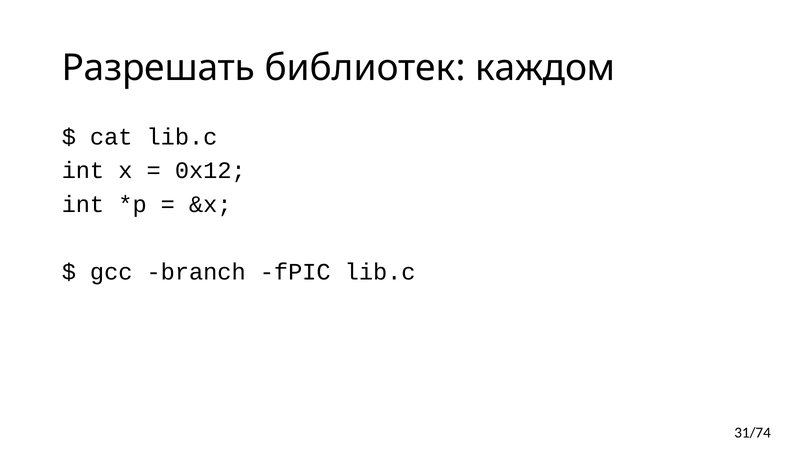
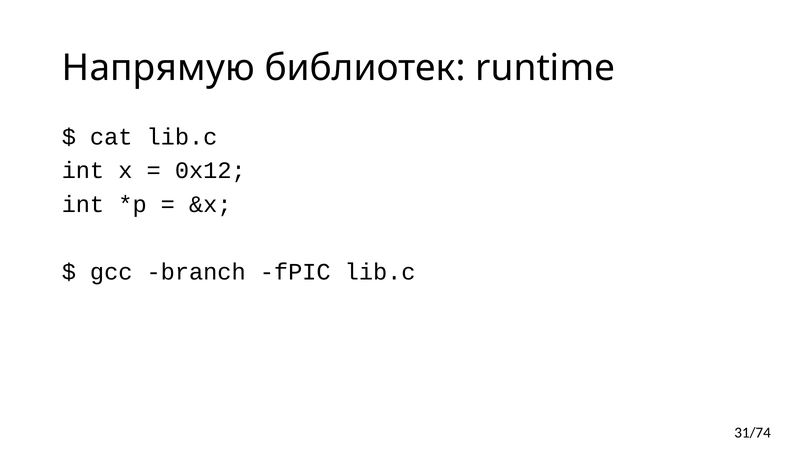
Разрешать: Разрешать -> Напрямую (158, 68)
каждом: каждом -> runtime (545, 68)
